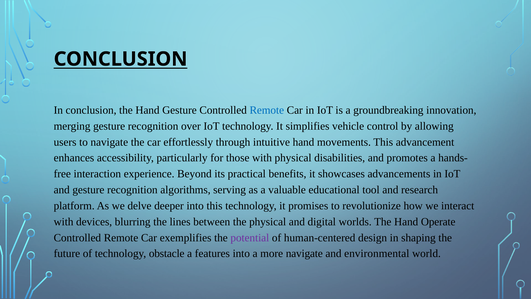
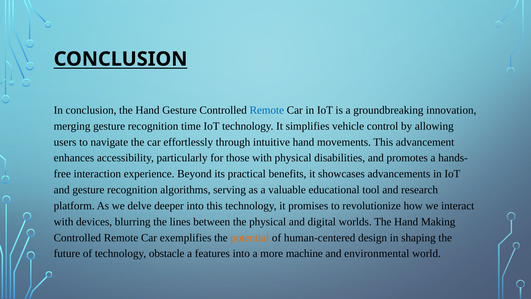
over: over -> time (191, 126)
Operate: Operate -> Making (438, 222)
potential colour: purple -> orange (250, 237)
more navigate: navigate -> machine (304, 253)
